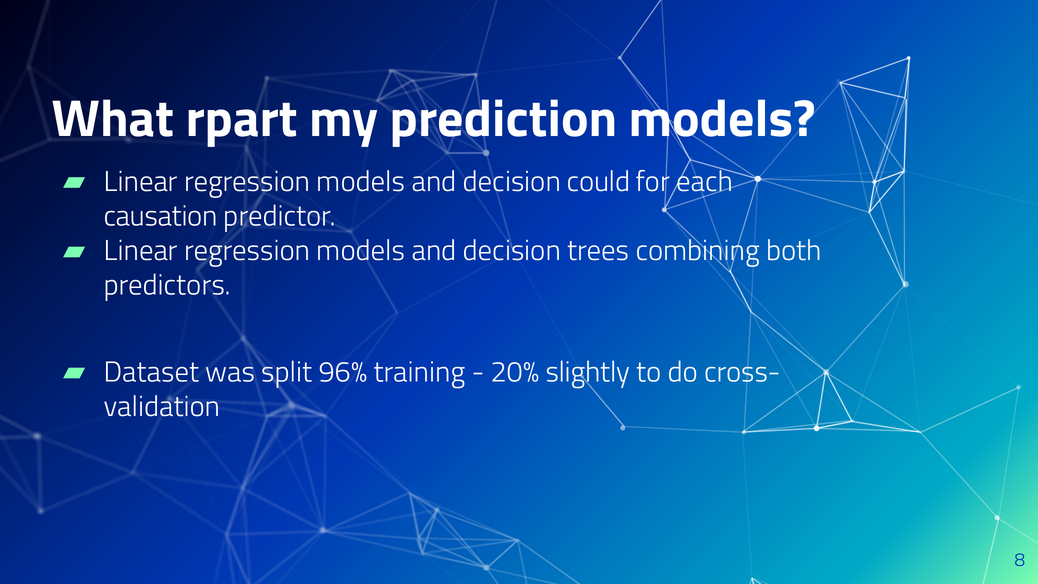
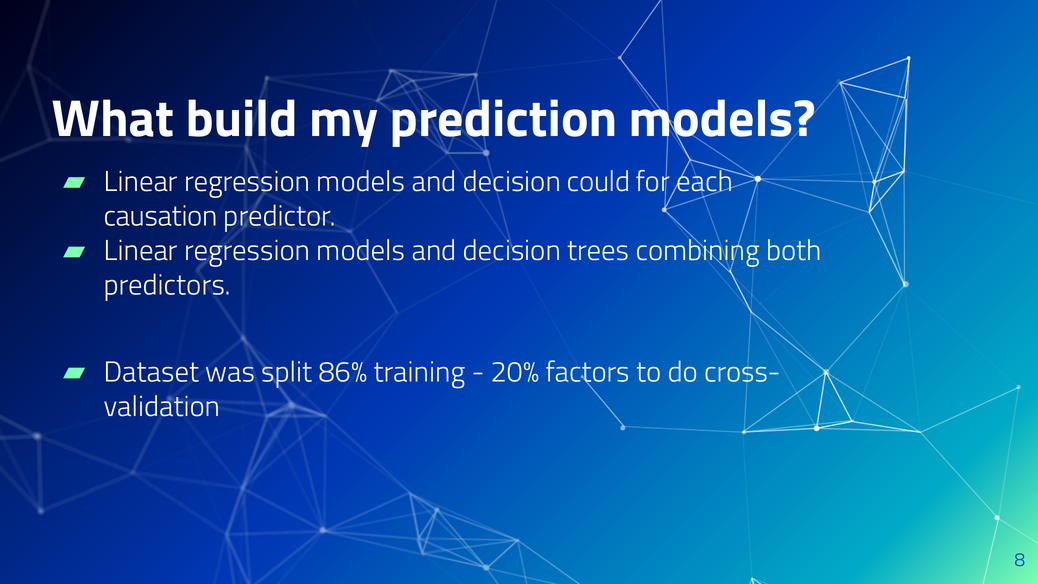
rpart: rpart -> build (242, 119)
96%: 96% -> 86% (343, 372)
slightly: slightly -> factors (588, 372)
